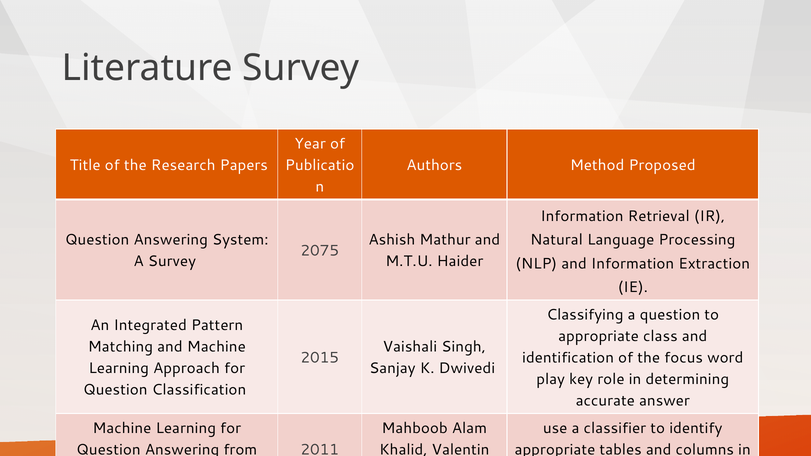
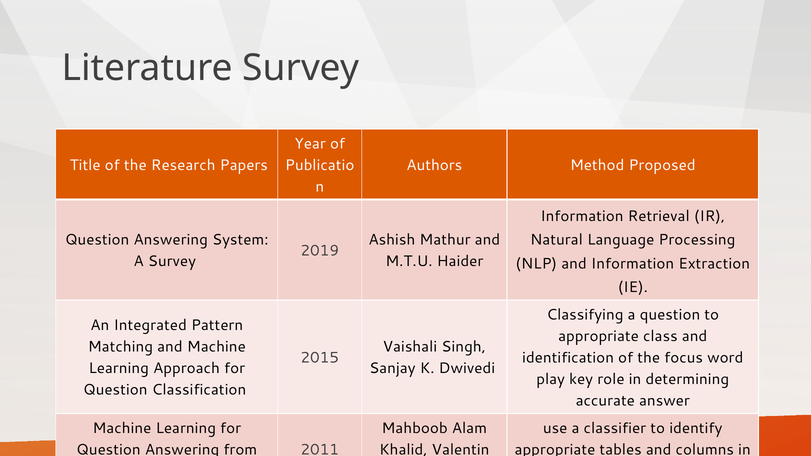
2075: 2075 -> 2019 (320, 251)
